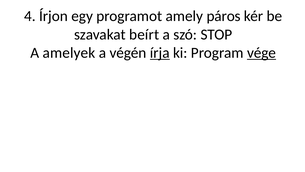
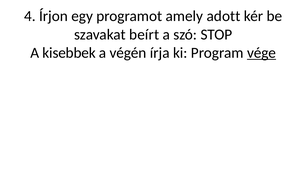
páros: páros -> adott (223, 16)
amelyek: amelyek -> kisebbek (69, 53)
írja underline: present -> none (160, 53)
